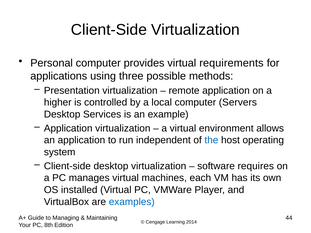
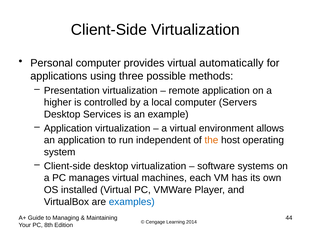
requirements: requirements -> automatically (231, 63)
the colour: blue -> orange (211, 140)
requires: requires -> systems (256, 166)
